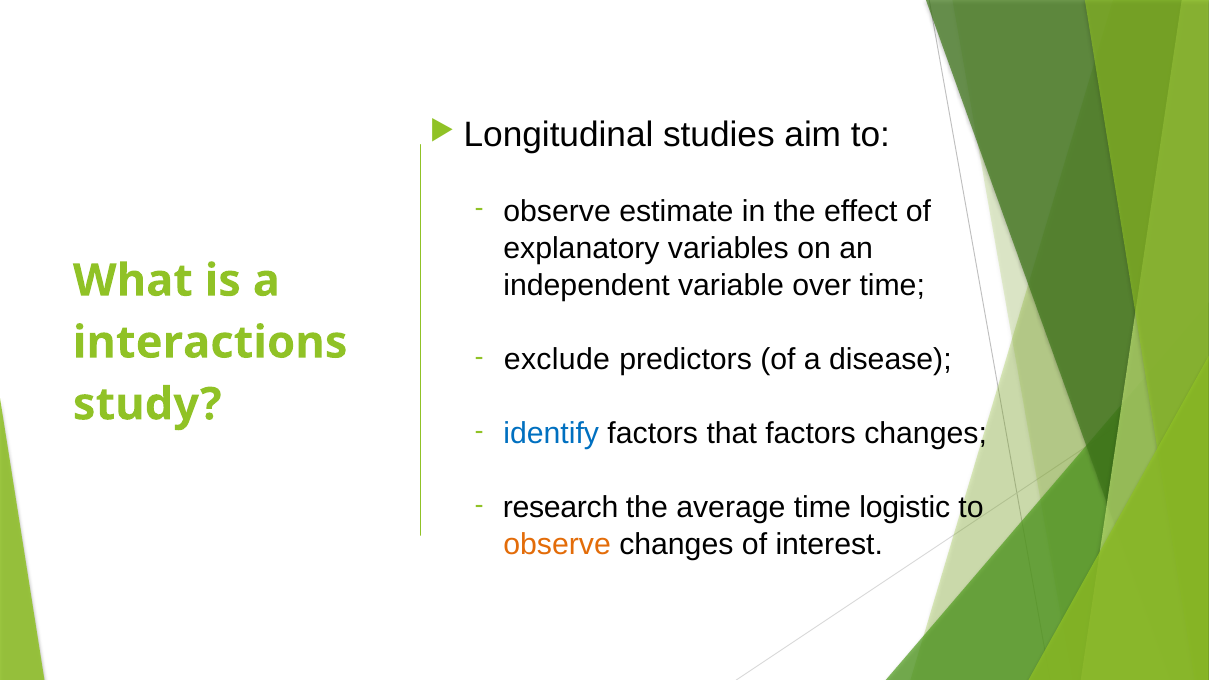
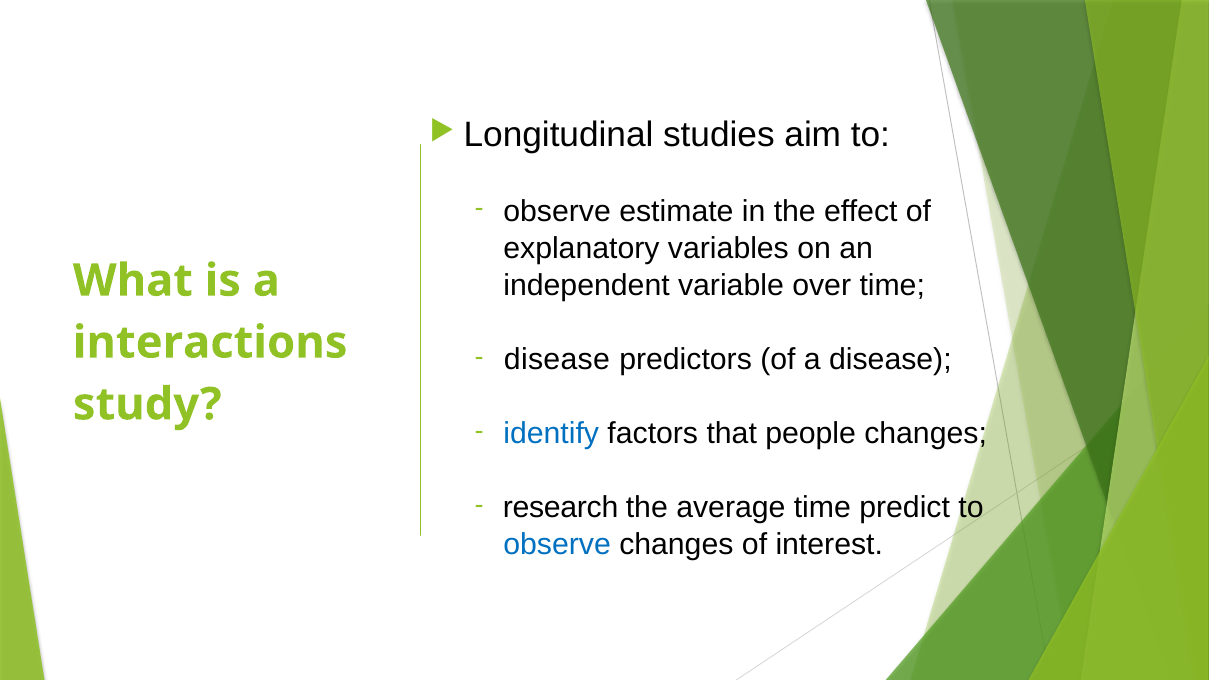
exclude: exclude -> disease (557, 360)
that factors: factors -> people (811, 434)
logistic: logistic -> predict (905, 508)
observe colour: orange -> blue (557, 545)
